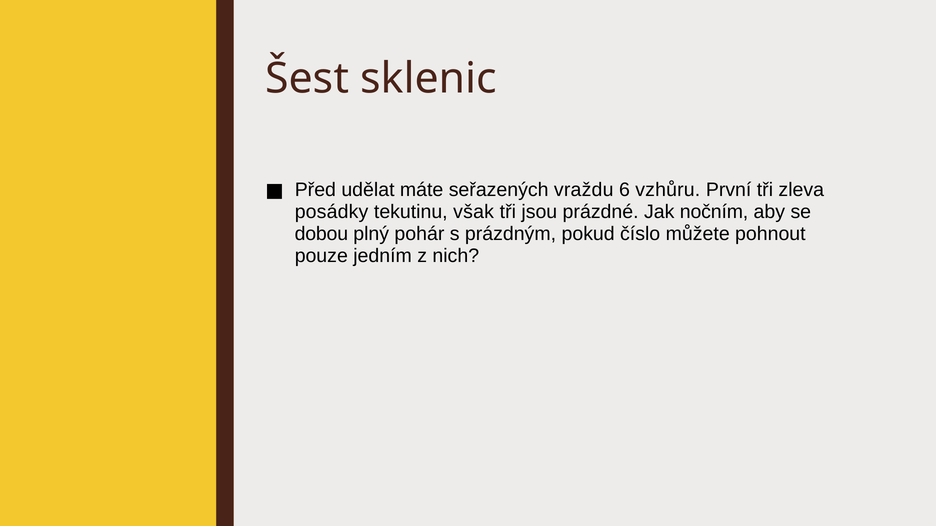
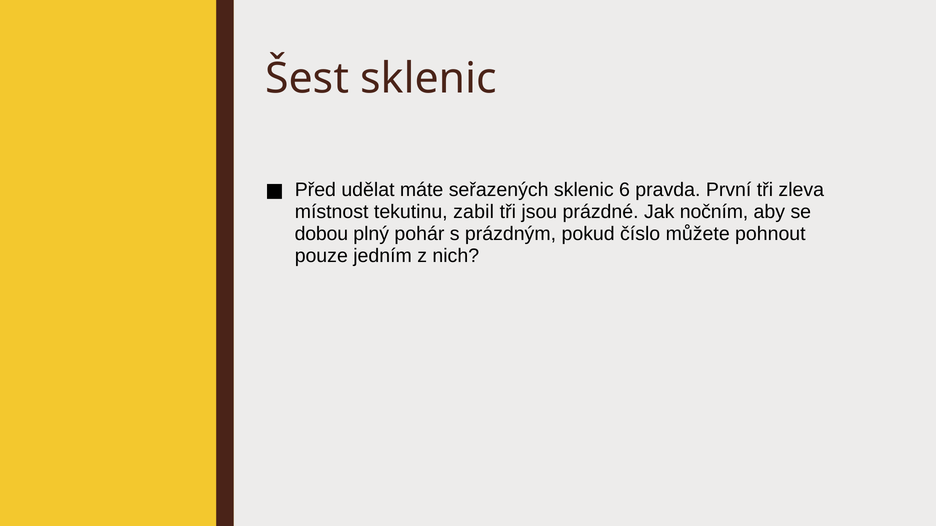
seřazených vraždu: vraždu -> sklenic (584, 190)
vzhůru: vzhůru -> pravda (668, 190)
posádky: posádky -> místnost (332, 212)
však: však -> zabil (474, 212)
